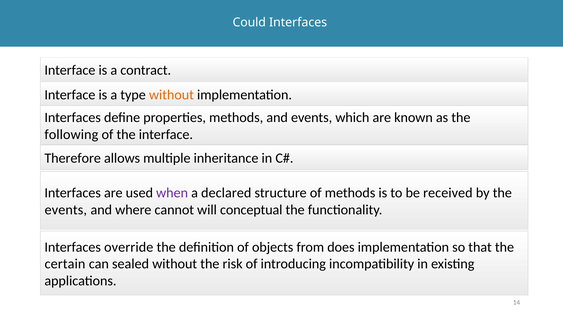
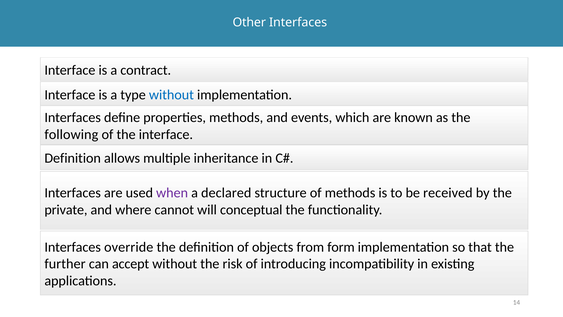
Could: Could -> Other (249, 22)
without colour: orange -> blue (171, 95)
Therefore: Therefore -> Definition (73, 158)
events: events -> private (66, 210)
does: does -> form (341, 247)
certain: certain -> further (65, 264)
sealed: sealed -> accept (131, 264)
